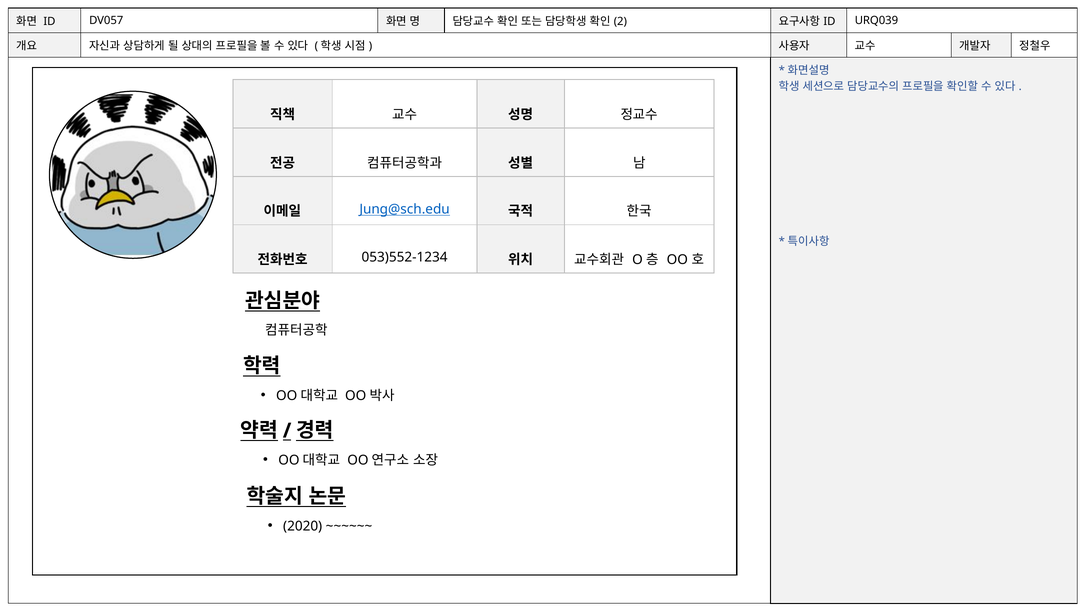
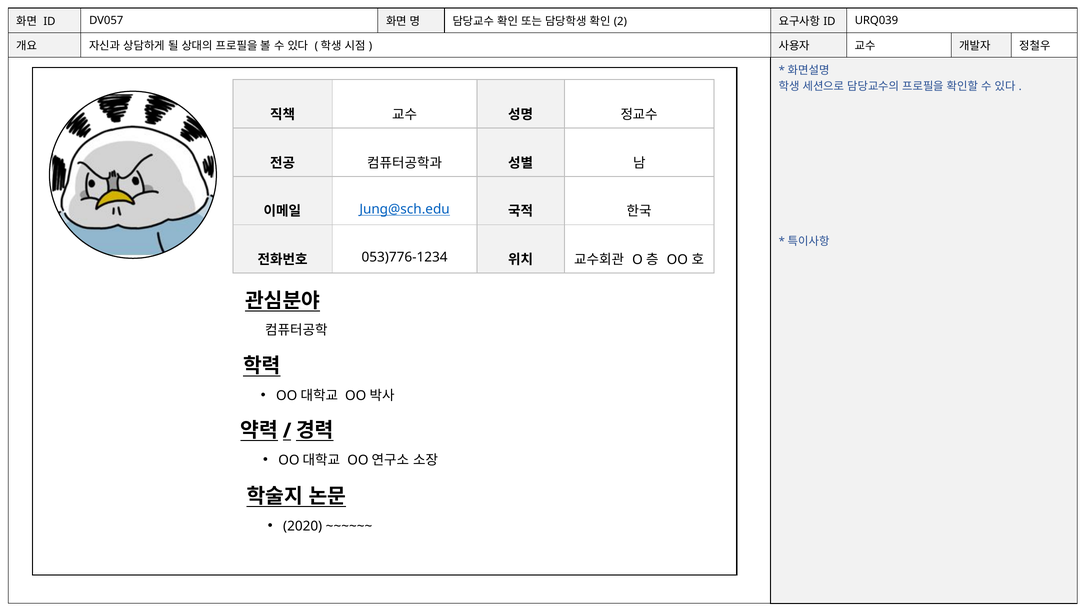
053)552-1234: 053)552-1234 -> 053)776-1234 (405, 257)
